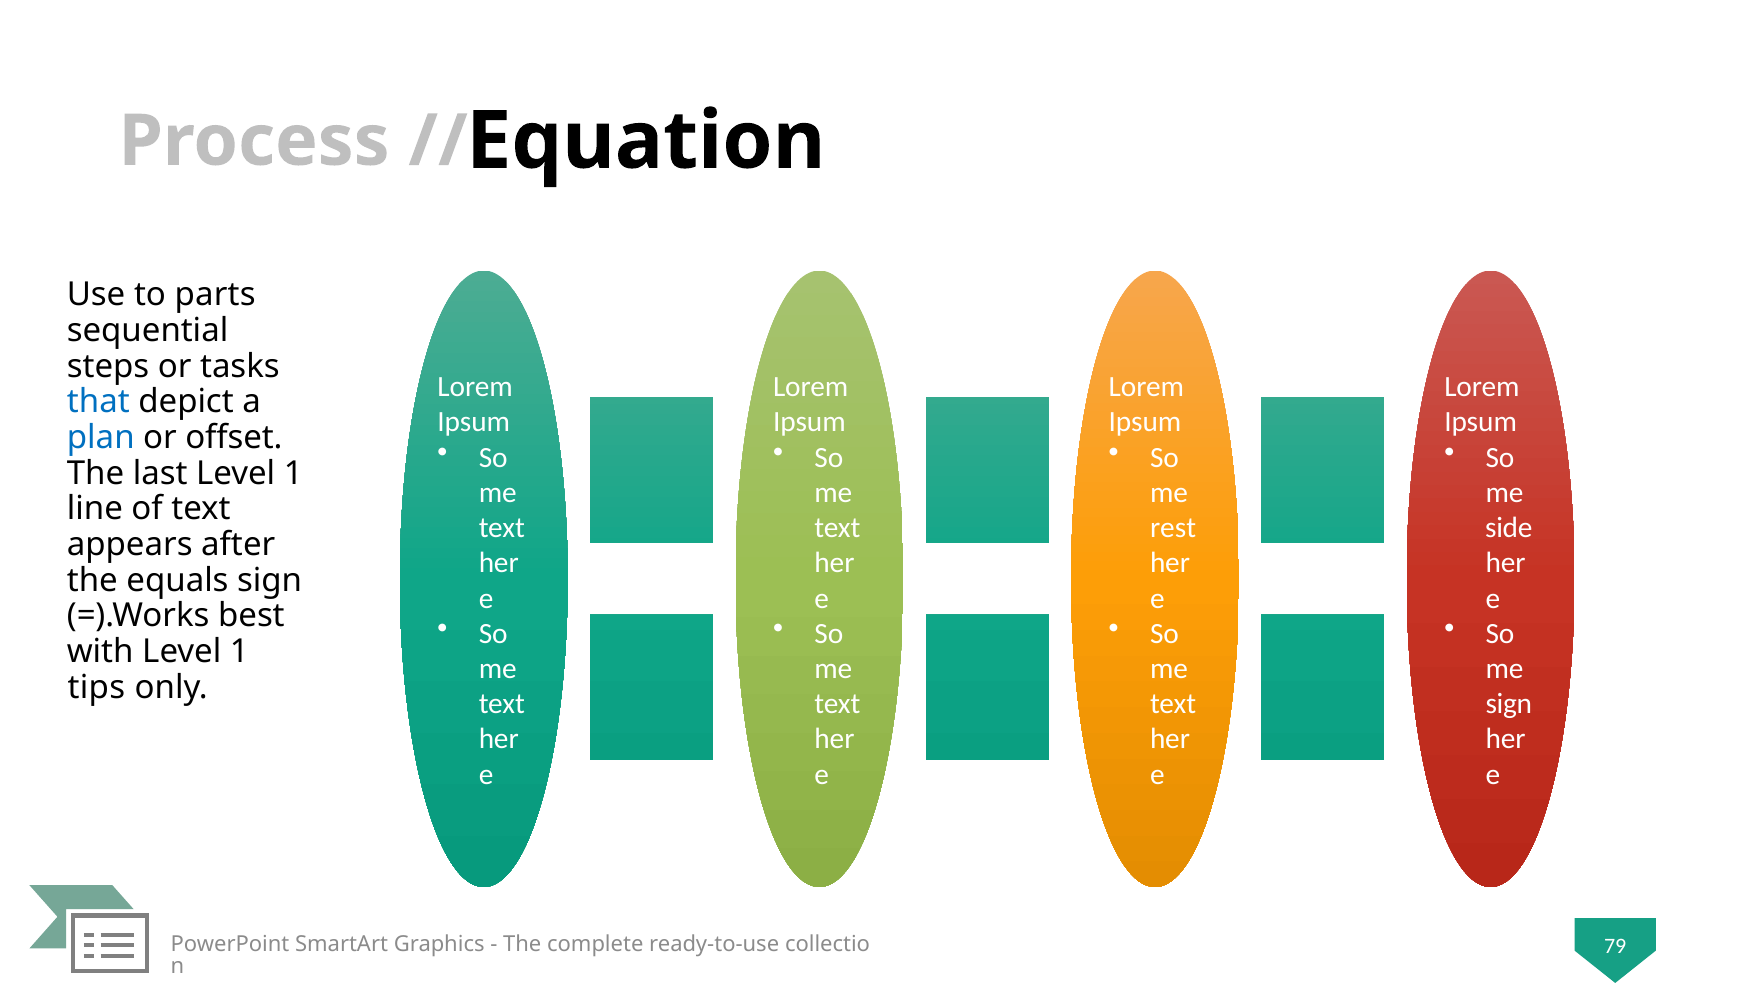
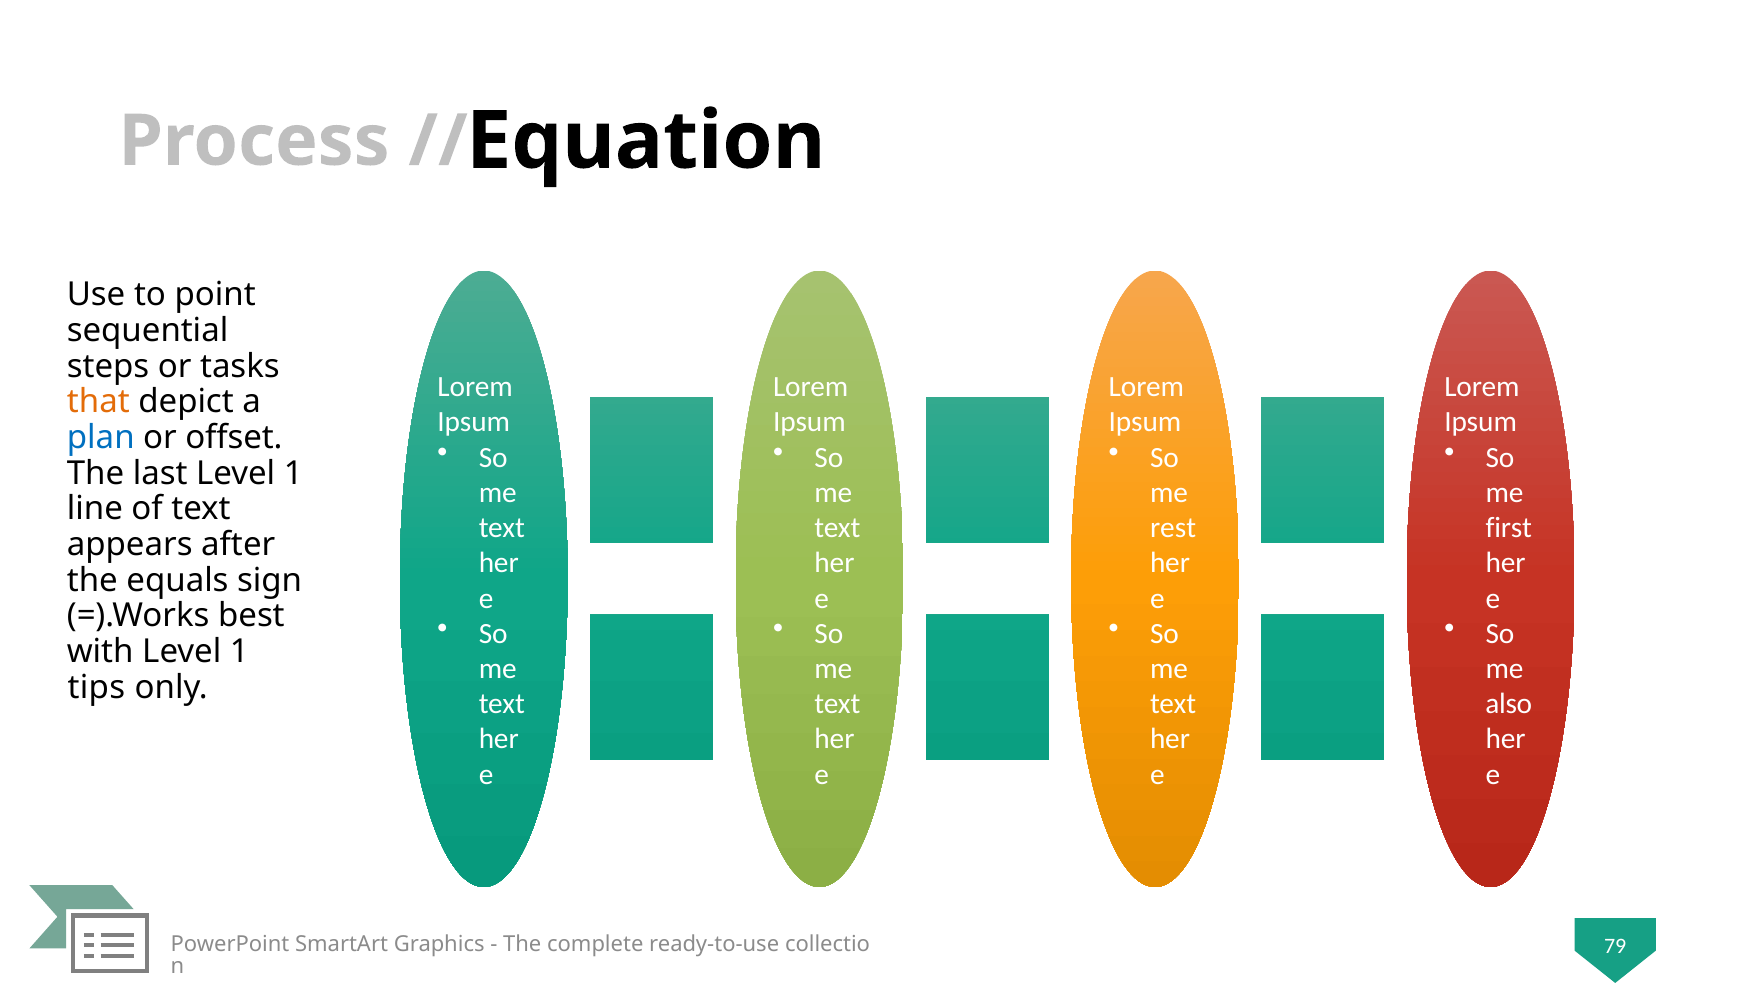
parts: parts -> point (215, 295)
that colour: blue -> orange (98, 402)
side: side -> first (1509, 528)
sign: sign -> also (1509, 704)
